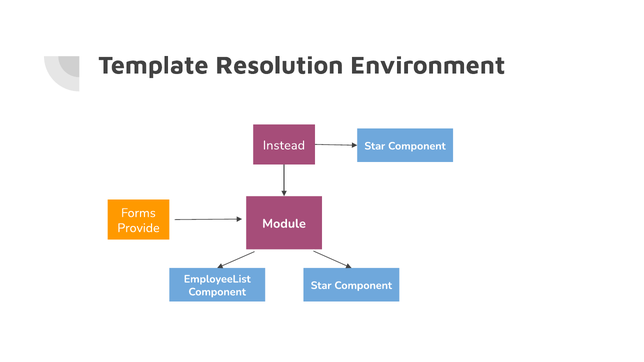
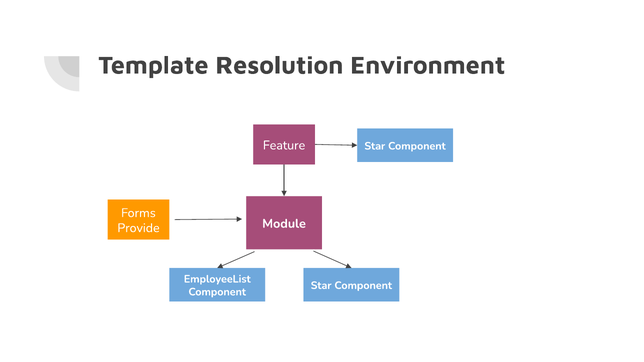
Instead: Instead -> Feature (284, 145)
